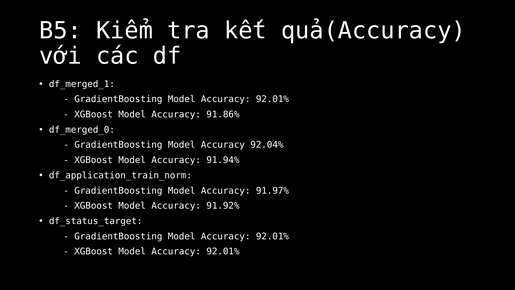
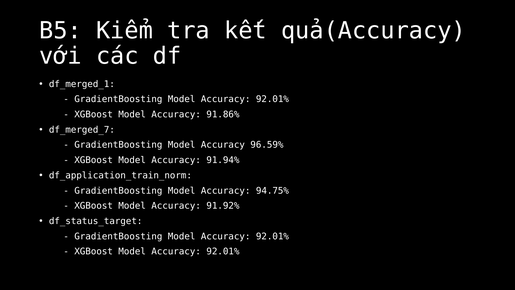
df_merged_0: df_merged_0 -> df_merged_7 (82, 130)
92.04%: 92.04% -> 96.59% (267, 145)
91.97%: 91.97% -> 94.75% (272, 190)
